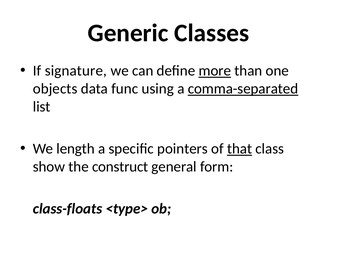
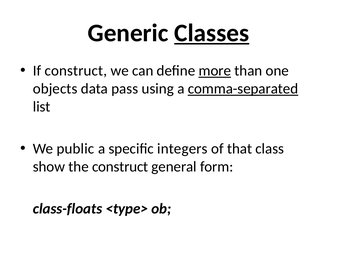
Classes underline: none -> present (212, 33)
If signature: signature -> construct (76, 71)
func: func -> pass (125, 89)
length: length -> public (75, 149)
pointers: pointers -> integers (182, 149)
that underline: present -> none (240, 149)
